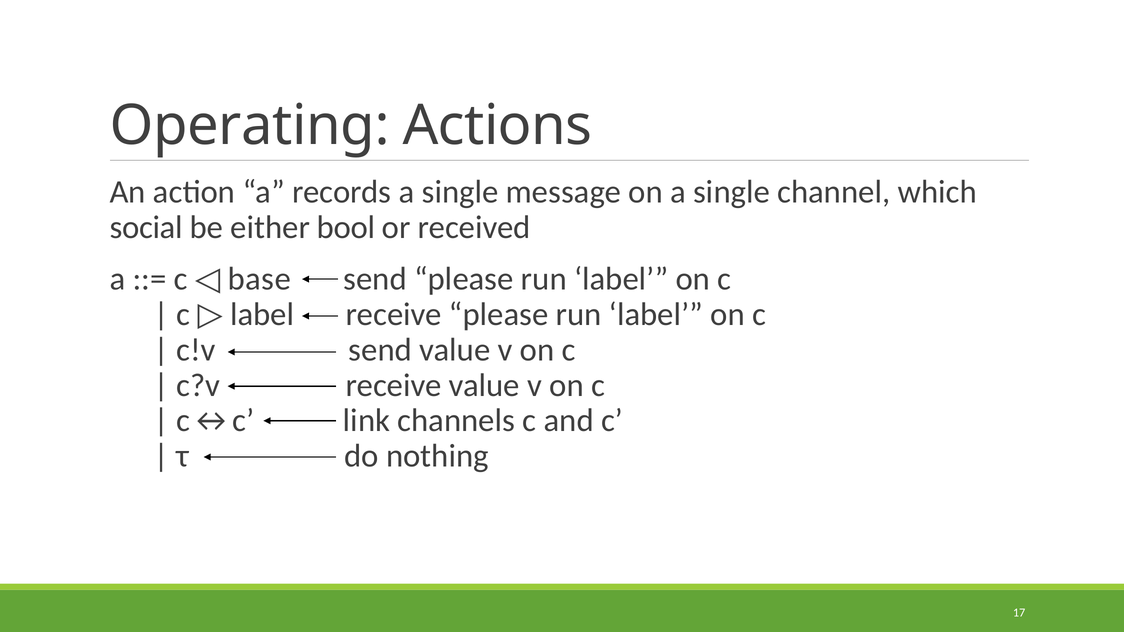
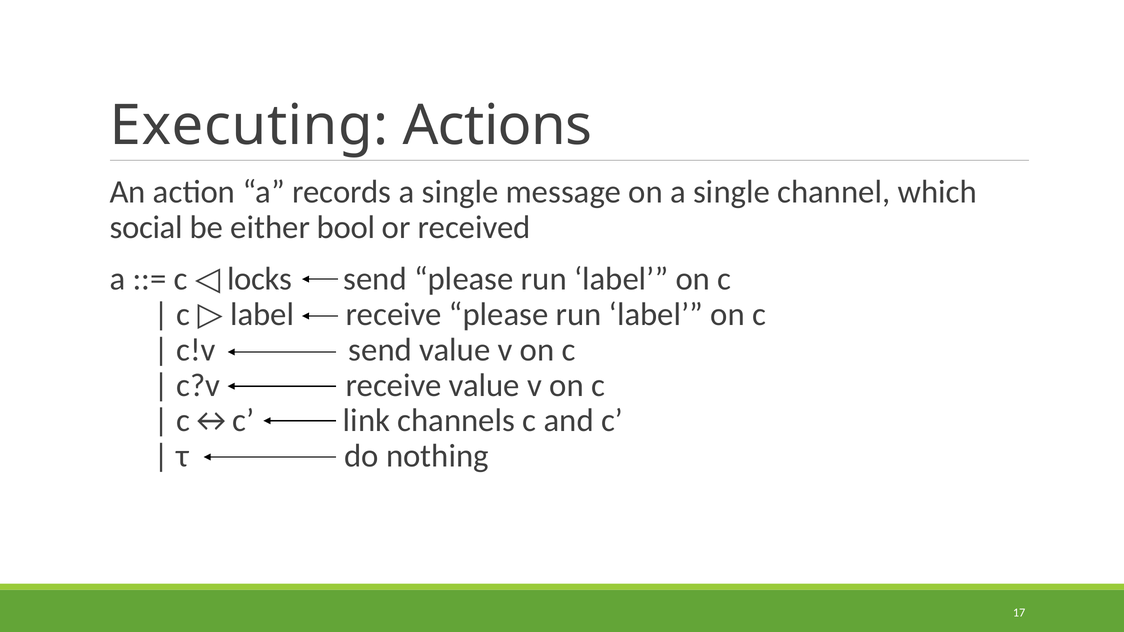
Operating: Operating -> Executing (249, 126)
base: base -> locks (260, 279)
